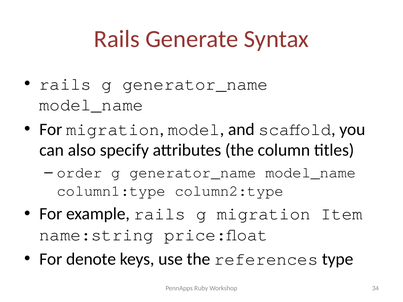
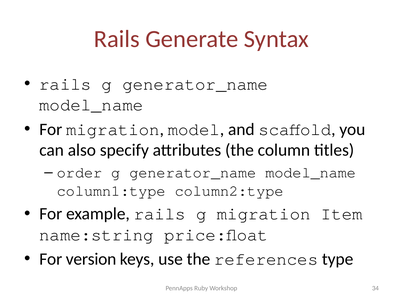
denote: denote -> version (91, 259)
